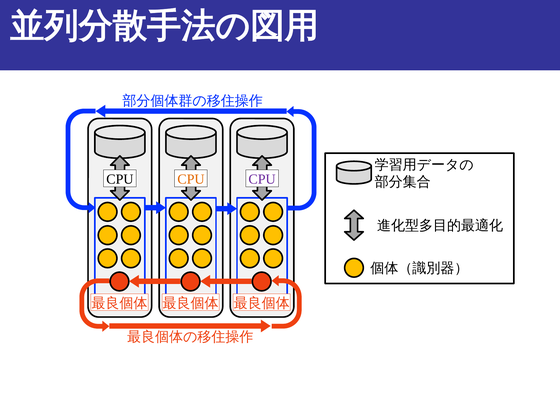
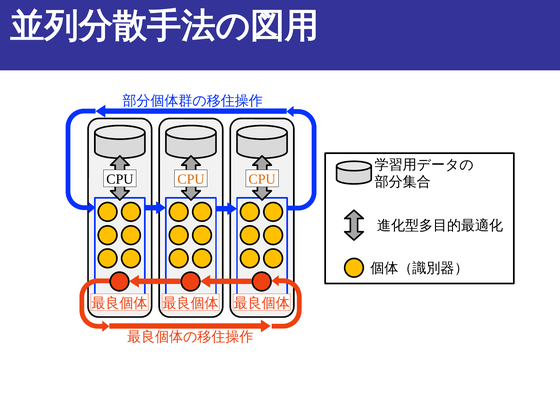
CPU colour: purple -> orange (262, 179)
